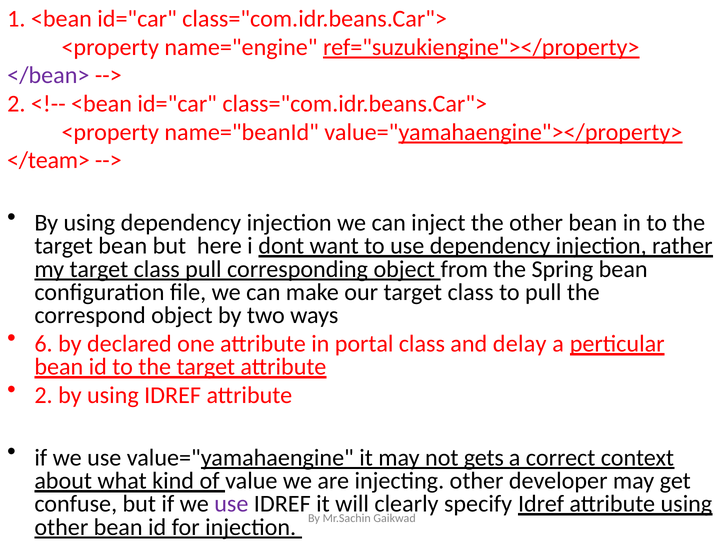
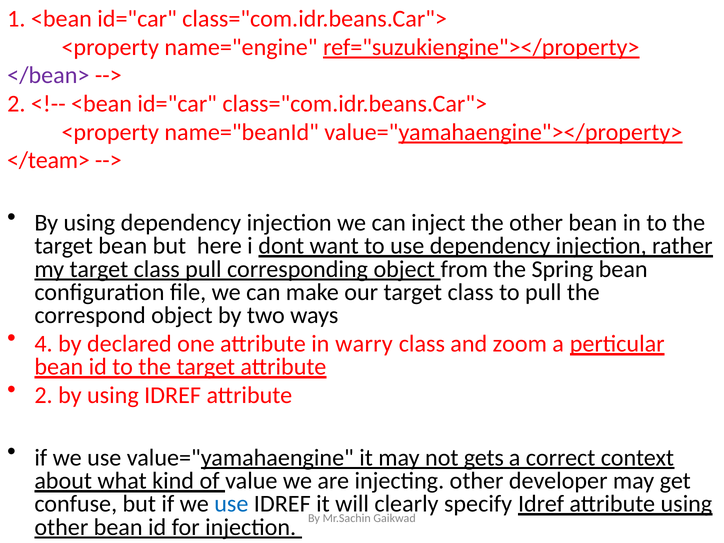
6: 6 -> 4 (44, 344)
portal: portal -> warry (364, 344)
delay: delay -> zoom (520, 344)
use colour: purple -> blue (231, 504)
